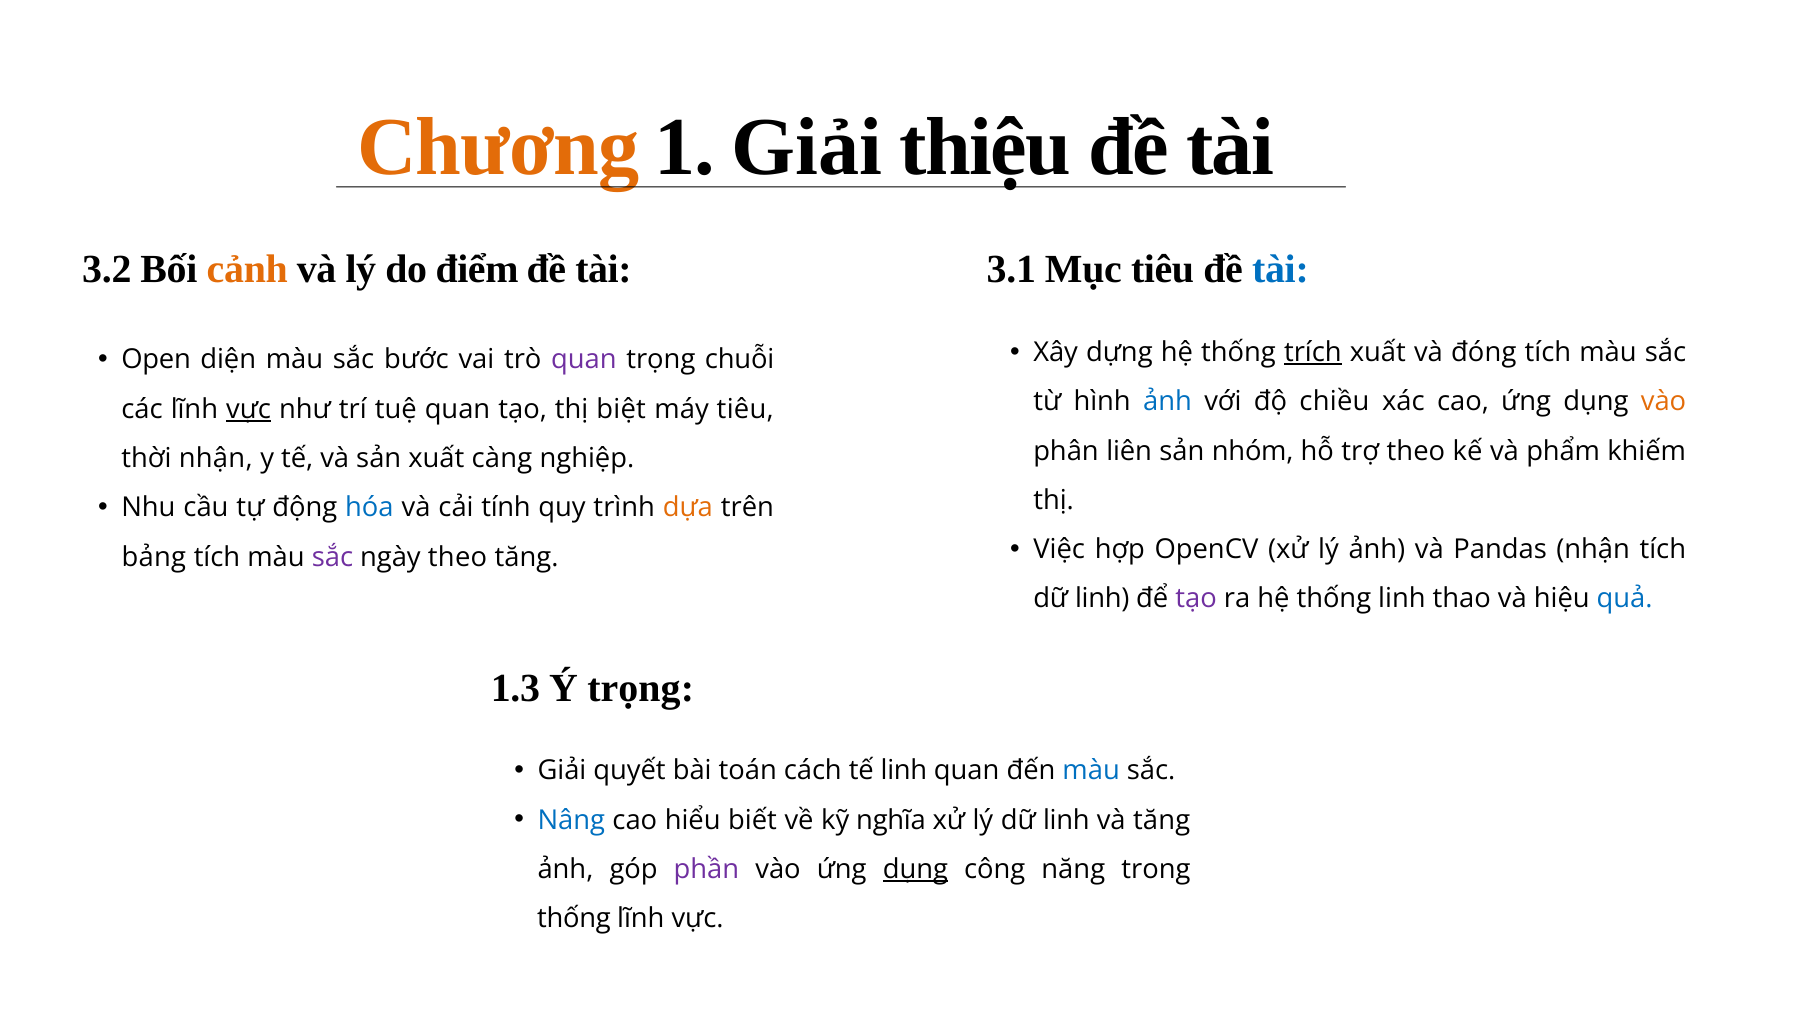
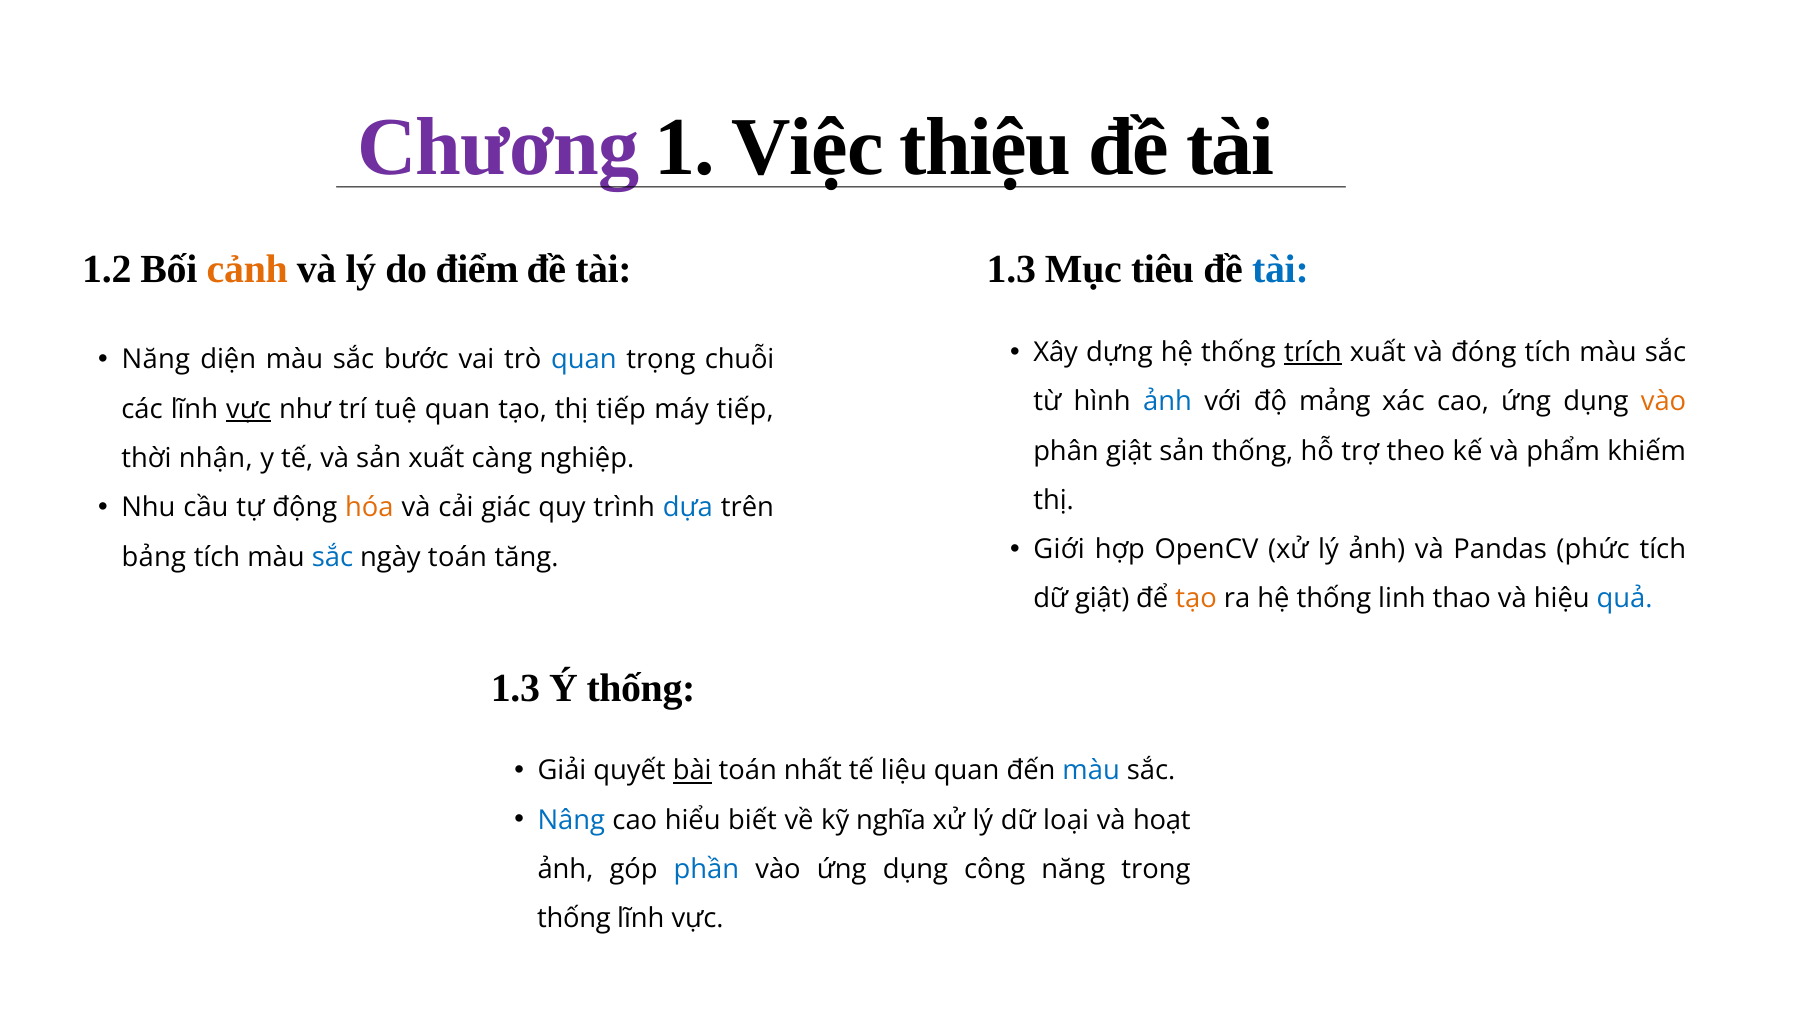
Chương colour: orange -> purple (498, 147)
1 Giải: Giải -> Việc (807, 147)
3.1: 3.1 -> 1.3 (1011, 269)
3.2: 3.2 -> 1.2 (107, 270)
Open: Open -> Năng (156, 360)
quan colour: purple -> blue (584, 360)
chiều: chiều -> mảng (1335, 402)
thị biệt: biệt -> tiếp (621, 409)
máy tiêu: tiêu -> tiếp (745, 409)
phân liên: liên -> giật (1129, 451)
sản nhóm: nhóm -> thống (1253, 451)
hóa colour: blue -> orange (369, 508)
tính: tính -> giác (506, 508)
dựa colour: orange -> blue (688, 508)
Việc: Việc -> Giới (1059, 550)
Pandas nhận: nhận -> phức (1593, 550)
sắc colour: purple -> blue (332, 557)
ngày theo: theo -> toán (458, 557)
linh: linh -> giật (1102, 599)
tạo colour: purple -> orange (1196, 599)
Ý trọng: trọng -> thống (641, 688)
bài underline: none -> present (692, 771)
cách: cách -> nhất (813, 771)
tế linh: linh -> liệu (904, 771)
lý dữ linh: linh -> loại (1066, 820)
và tăng: tăng -> hoạt (1162, 820)
phần colour: purple -> blue (706, 870)
dụng underline: present -> none (915, 870)
